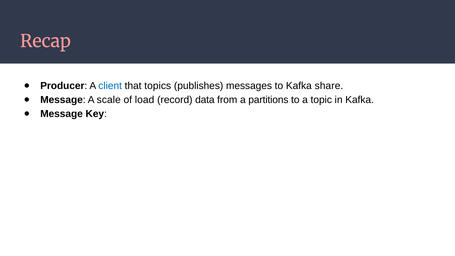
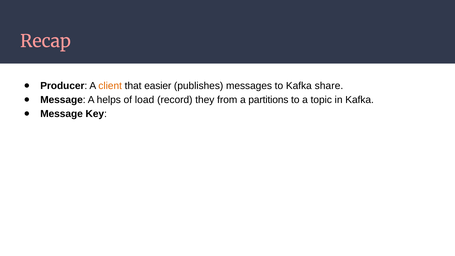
client colour: blue -> orange (110, 86)
topics: topics -> easier (158, 86)
scale: scale -> helps (109, 100)
data: data -> they (205, 100)
